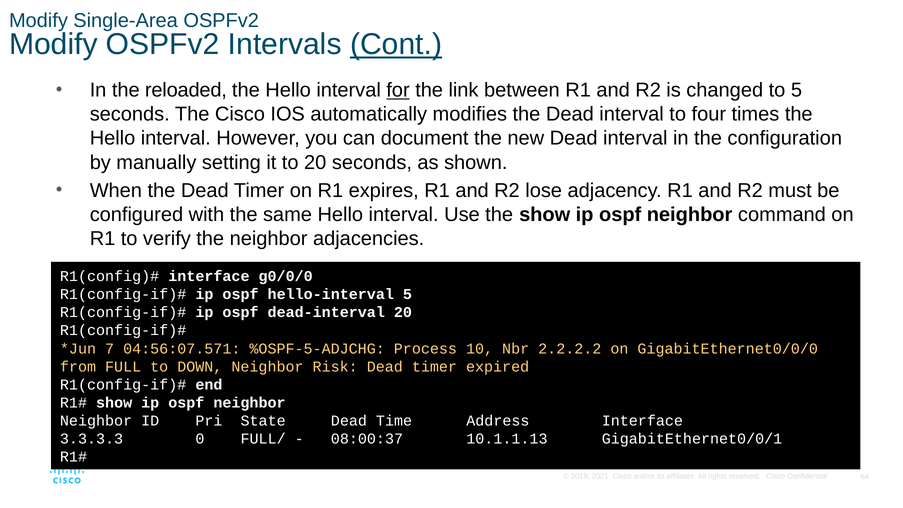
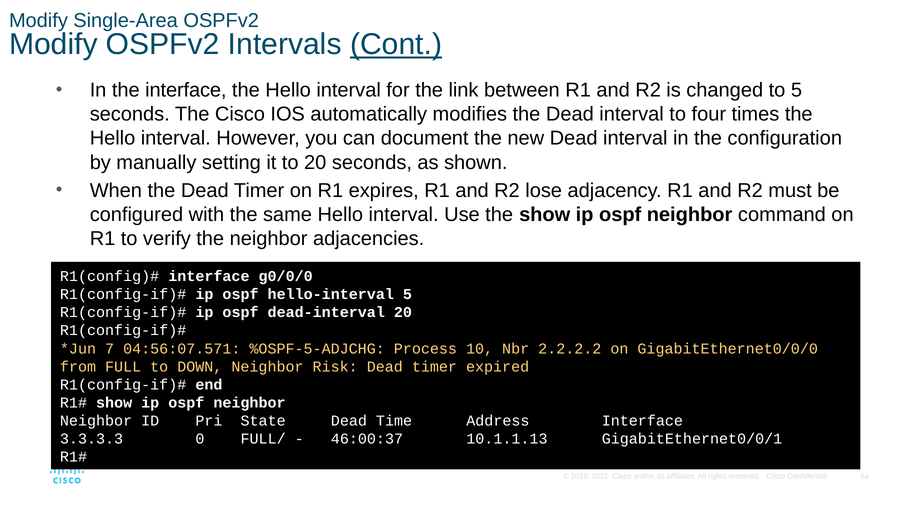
the reloaded: reloaded -> interface (186, 90)
for underline: present -> none (398, 90)
08:00:37: 08:00:37 -> 46:00:37 (367, 439)
